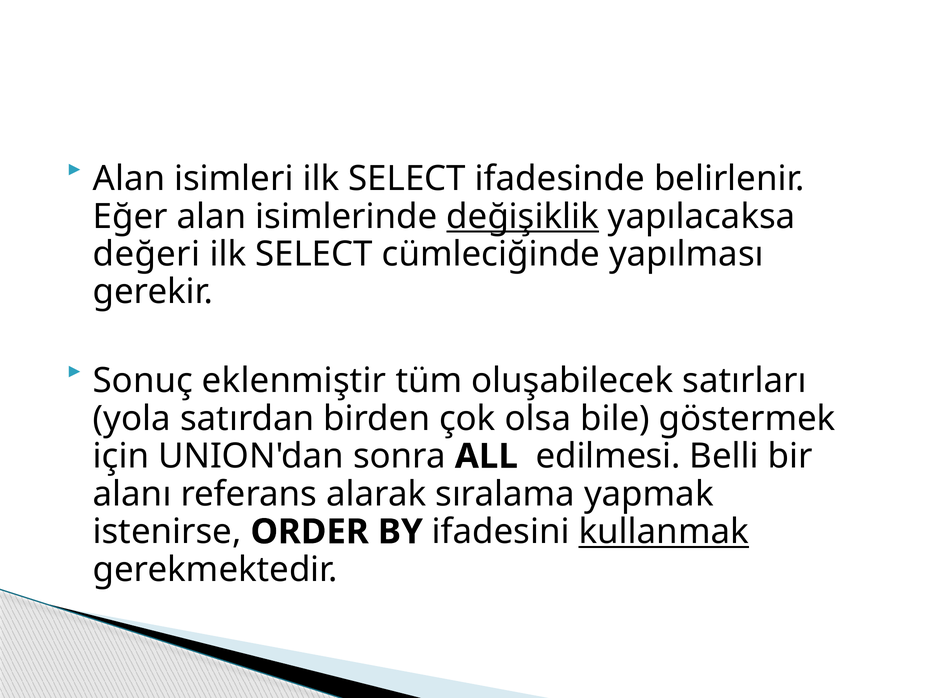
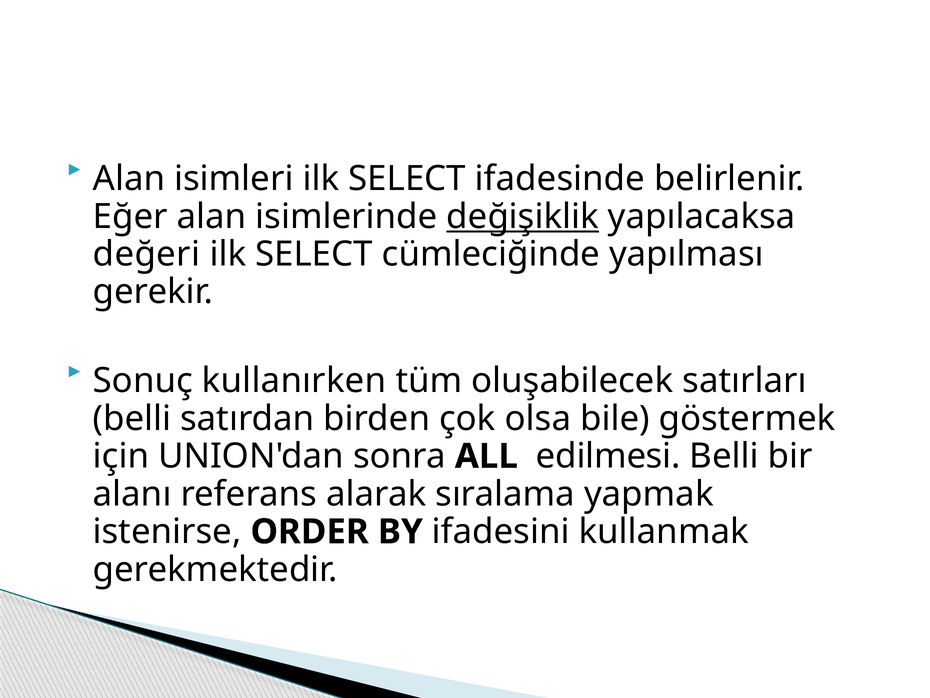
eklenmiştir: eklenmiştir -> kullanırken (294, 381)
yola: yola -> belli (132, 418)
kullanmak underline: present -> none (664, 531)
